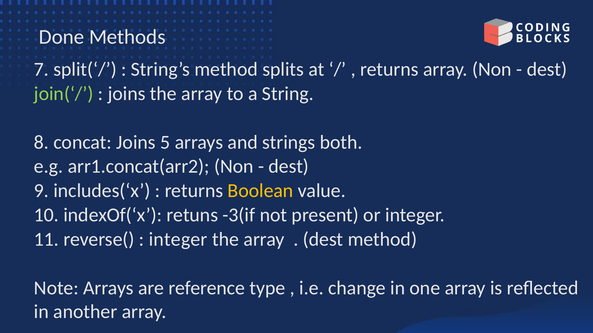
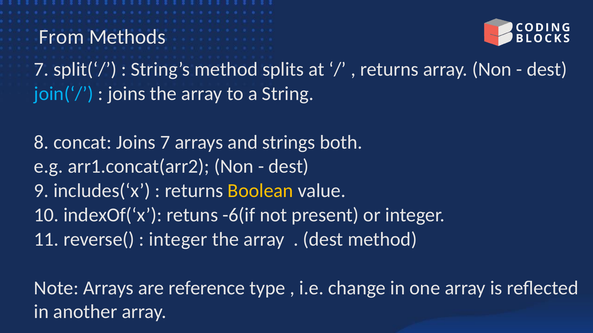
Done: Done -> From (61, 37)
join(‘/ colour: light green -> light blue (64, 94)
Joins 5: 5 -> 7 (165, 142)
-3(if: -3(if -> -6(if (239, 215)
